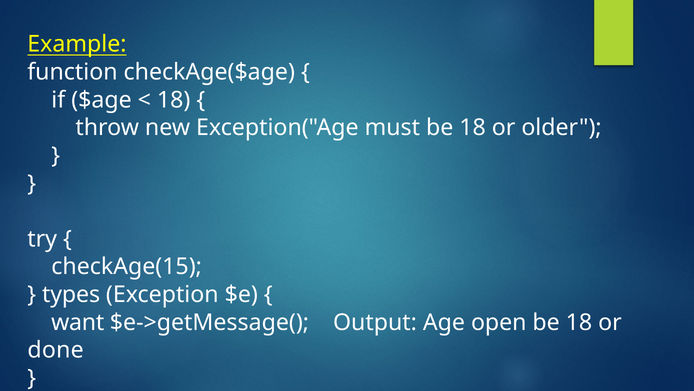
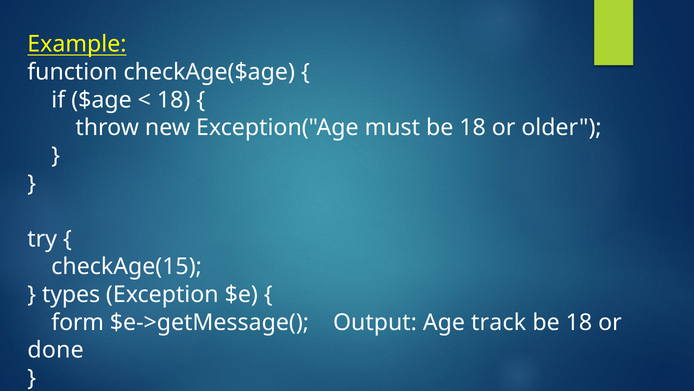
want: want -> form (78, 322)
open: open -> track (499, 322)
